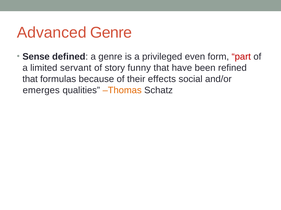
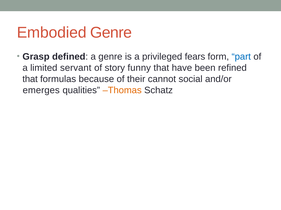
Advanced: Advanced -> Embodied (52, 33)
Sense: Sense -> Grasp (36, 57)
even: even -> fears (195, 57)
part colour: red -> blue (241, 57)
effects: effects -> cannot (162, 79)
